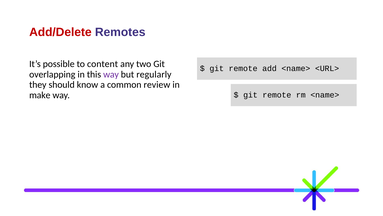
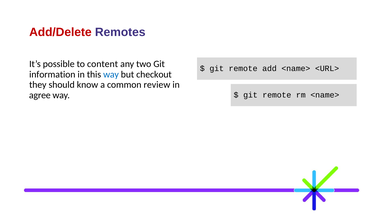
overlapping: overlapping -> information (52, 74)
way colour: purple -> blue (111, 74)
regularly: regularly -> checkout (154, 74)
make: make -> agree (40, 95)
